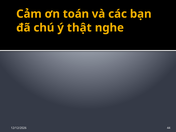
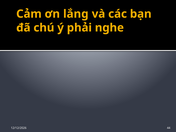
toán: toán -> lắng (76, 14)
thật: thật -> phải (79, 28)
